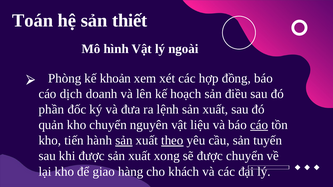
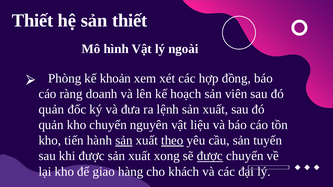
Toán: Toán -> Thiết (33, 21)
dịch: dịch -> ràng (71, 94)
điều: điều -> viên (236, 94)
phần: phần -> quản (51, 110)
cáo underline: present -> none (259, 125)
được underline: none -> present (210, 156)
